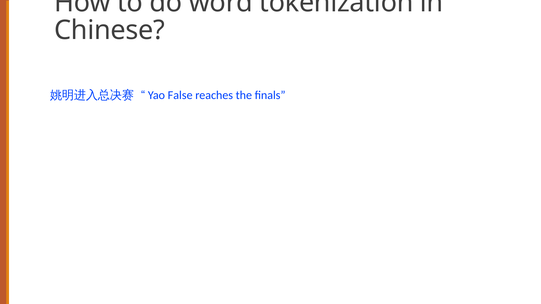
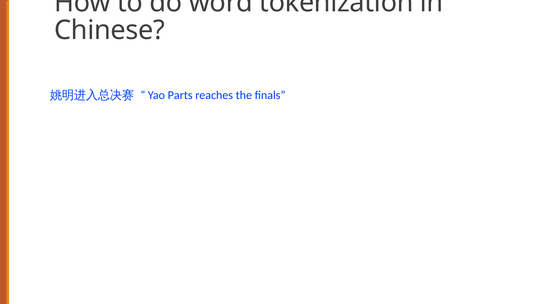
False: False -> Parts (180, 95)
